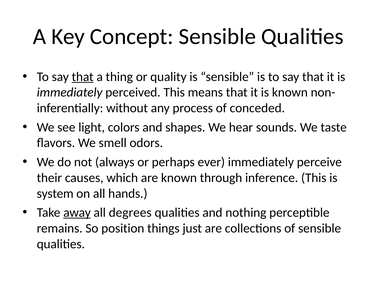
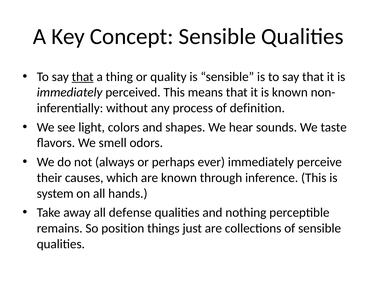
conceded: conceded -> definition (257, 108)
away underline: present -> none (77, 212)
degrees: degrees -> defense (130, 212)
